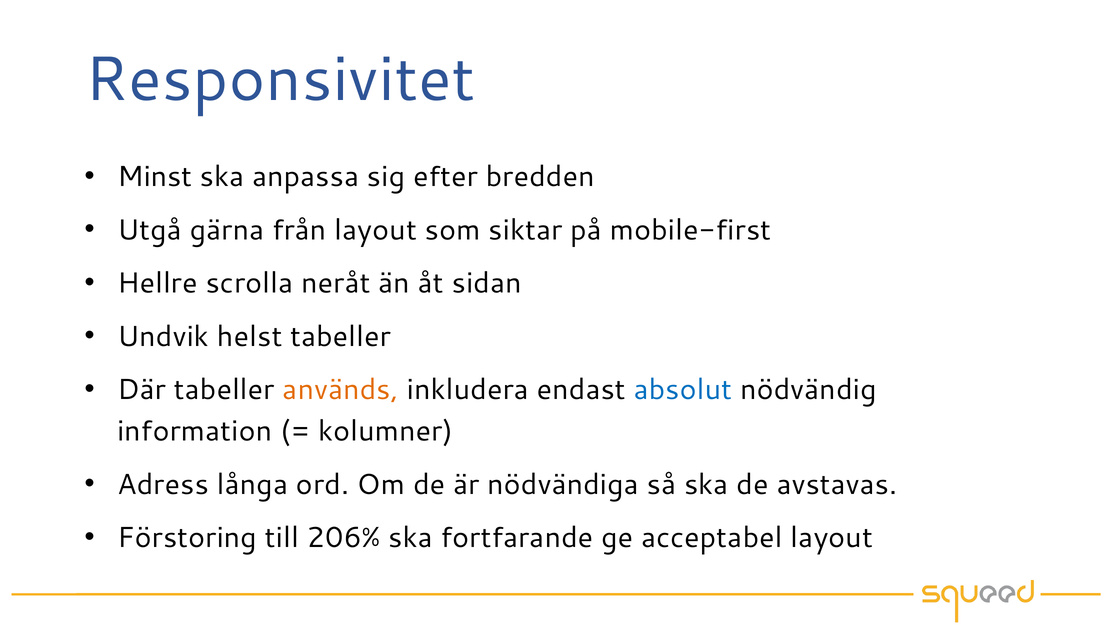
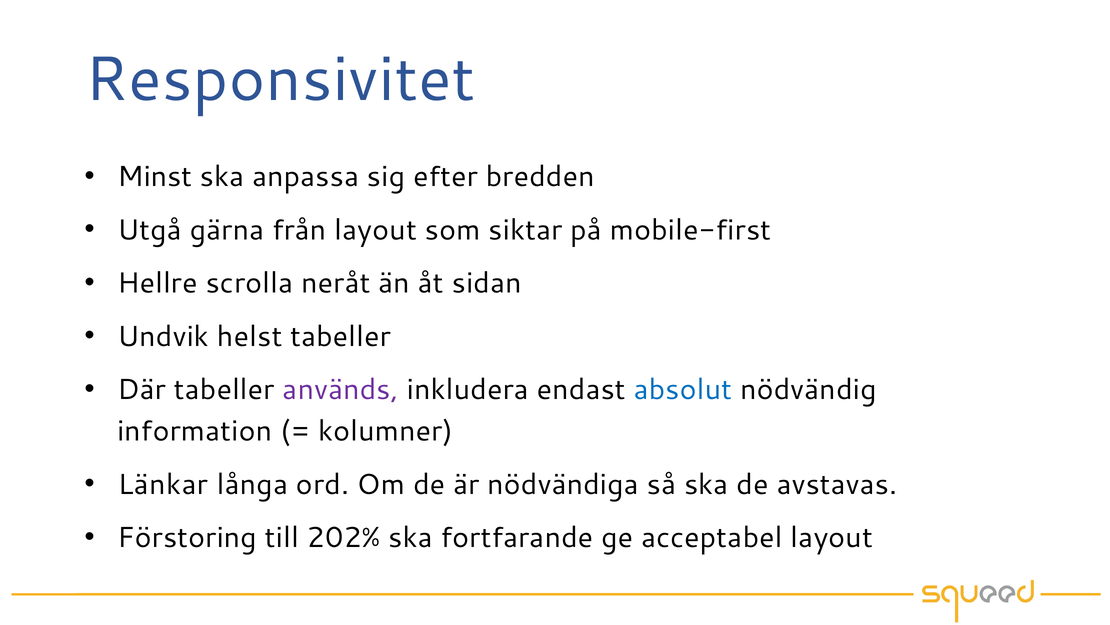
används colour: orange -> purple (341, 389)
Adress: Adress -> Länkar (163, 484)
206%: 206% -> 202% (344, 537)
